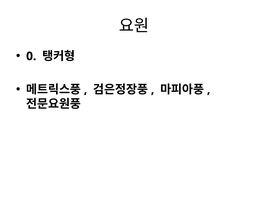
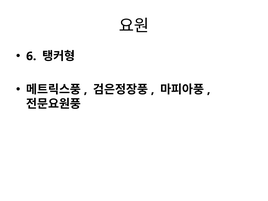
0: 0 -> 6 (31, 56)
